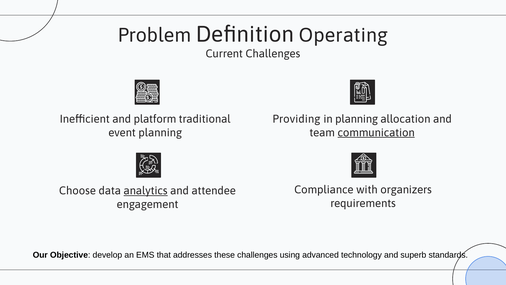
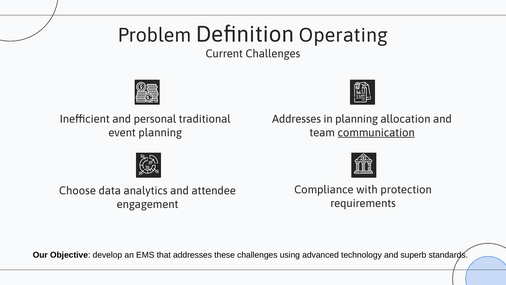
platform: platform -> personal (155, 119)
Providing: Providing -> Addresses (297, 119)
organizers: organizers -> protection (406, 190)
analytics underline: present -> none (146, 191)
